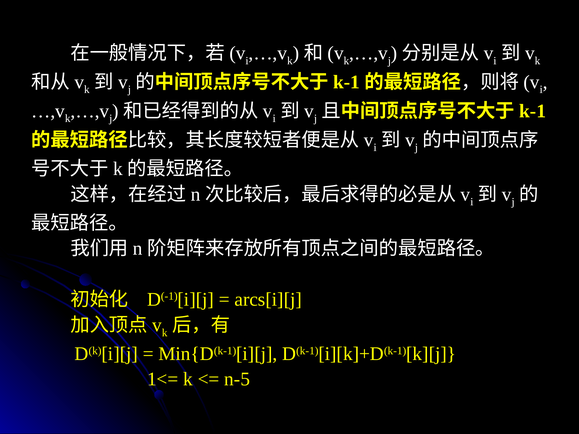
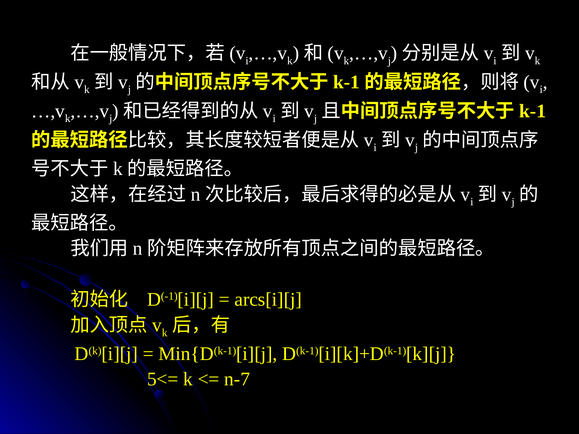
1<=: 1<= -> 5<= (163, 379)
n-5: n-5 -> n-7 (237, 379)
